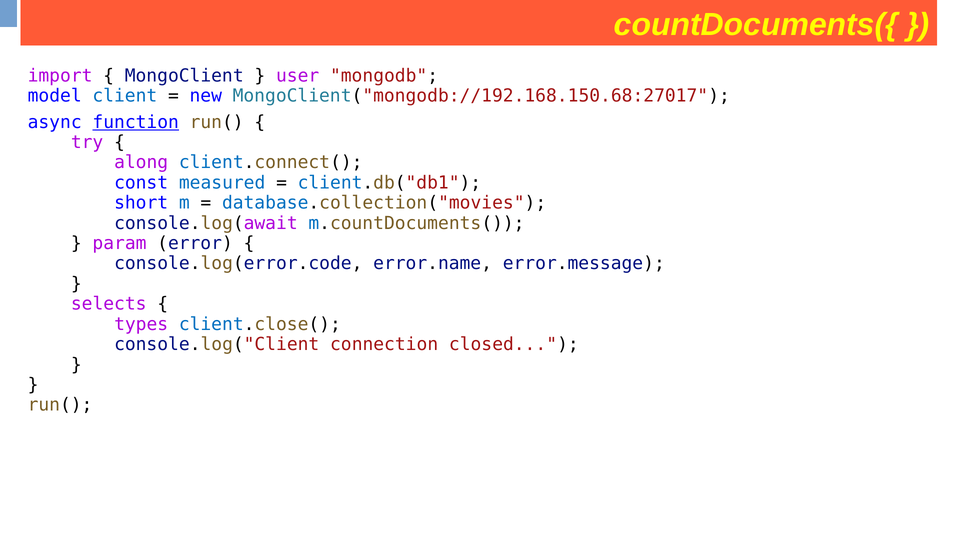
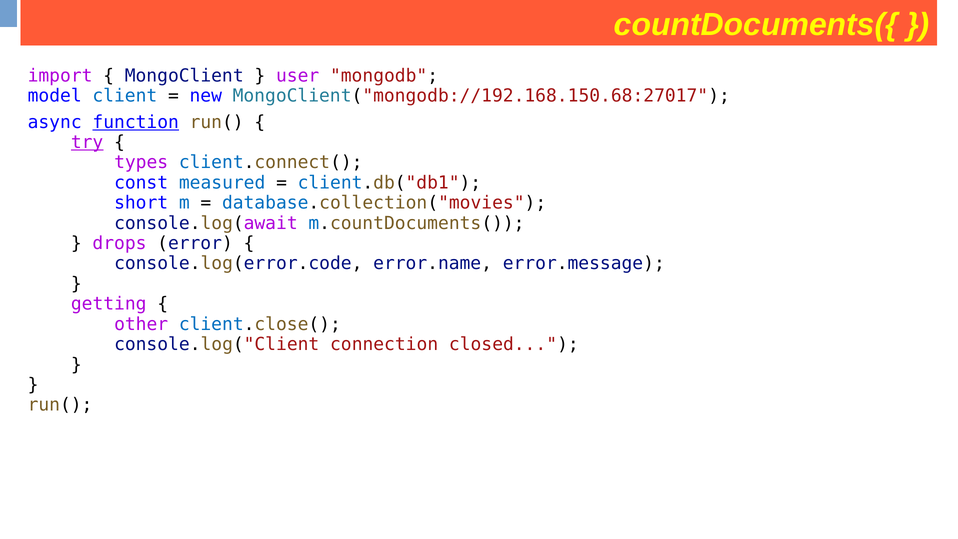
try underline: none -> present (87, 142)
along: along -> types (141, 163)
param: param -> drops (119, 243)
selects: selects -> getting (109, 304)
types: types -> other (141, 324)
